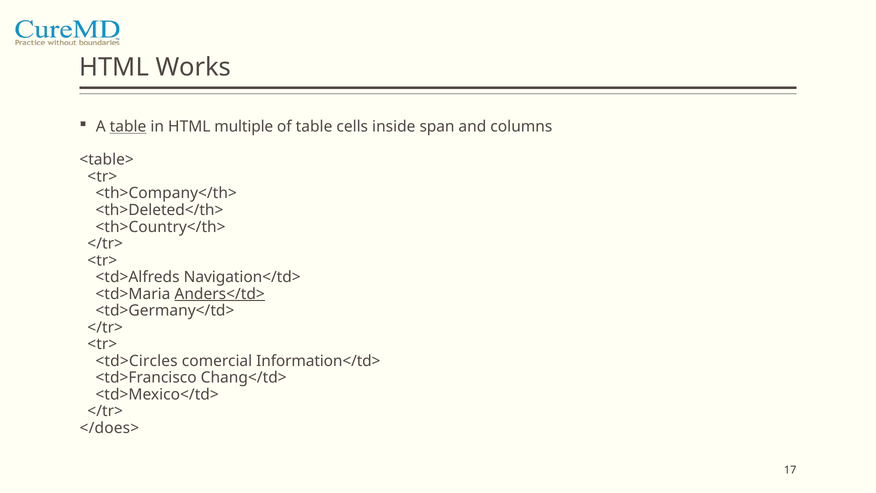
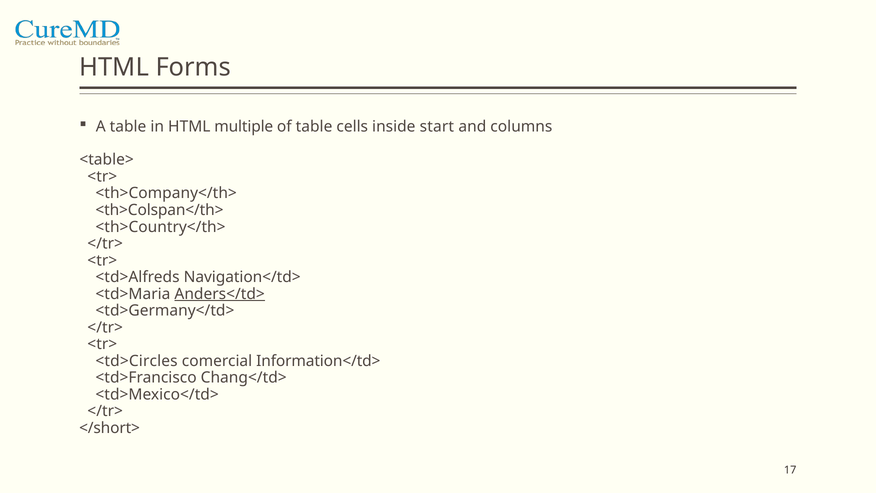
Works: Works -> Forms (193, 67)
table underline: present -> none (128, 127)
span: span -> start (437, 127)
<th>Deleted</th>: <th>Deleted</th> -> <th>Colspan</th> (159, 210)
</does>: </does> -> </short> (110, 428)
